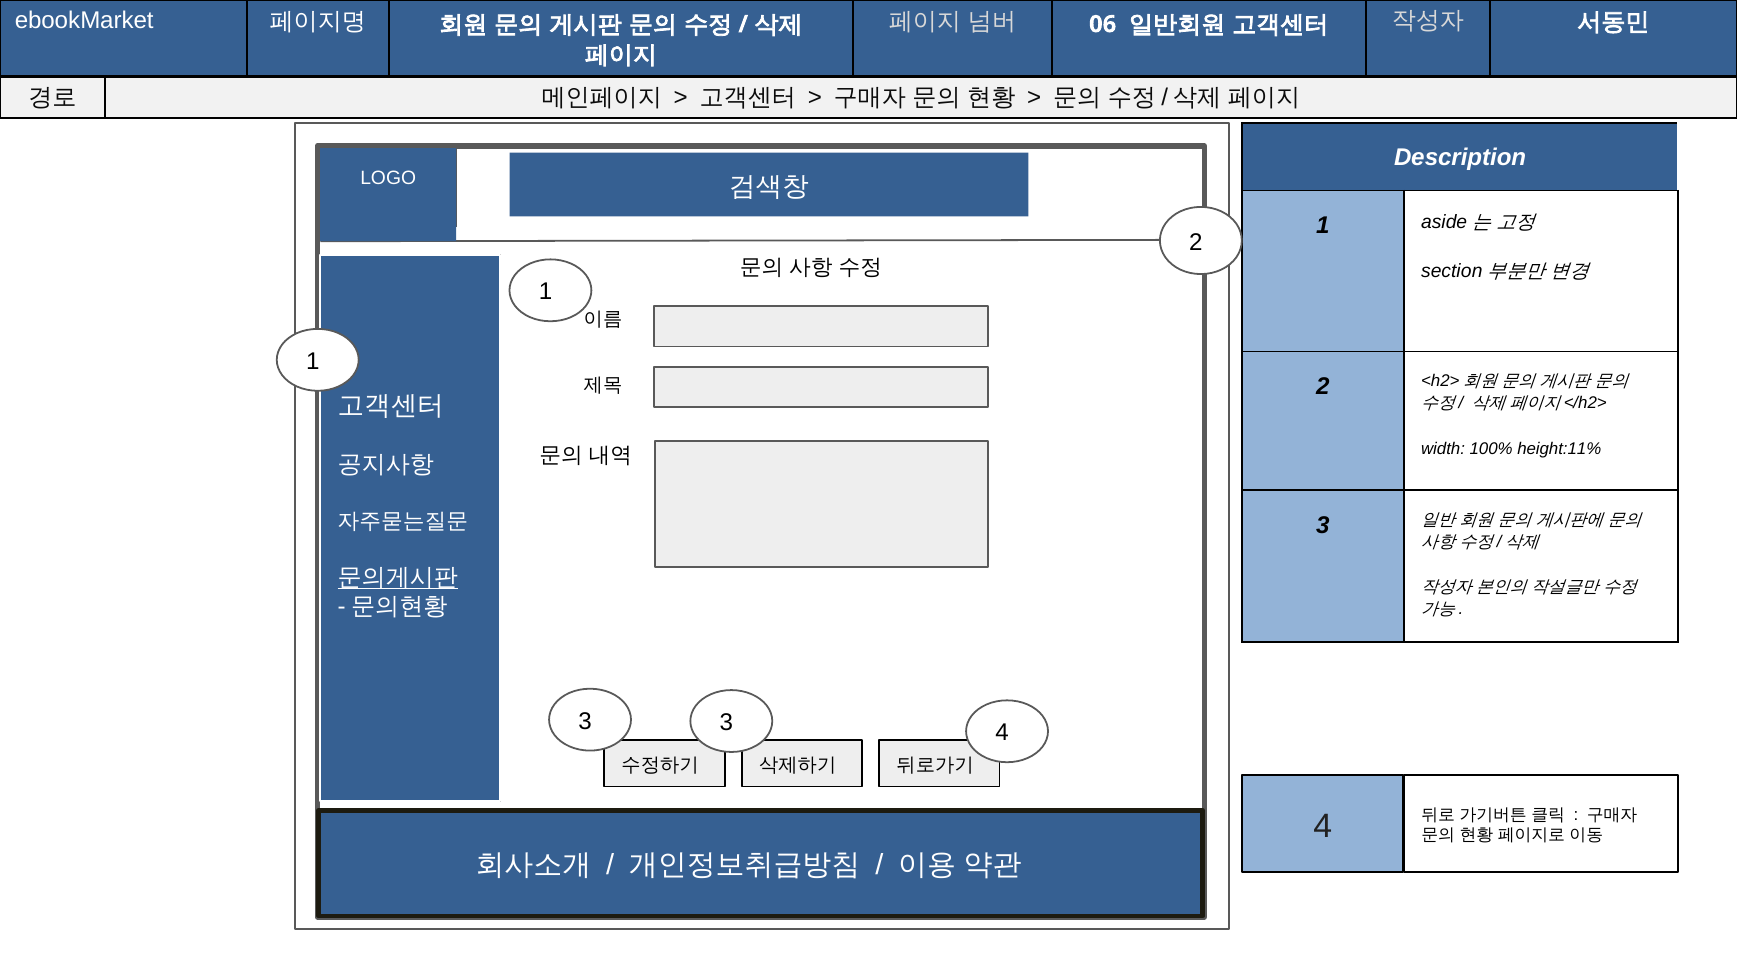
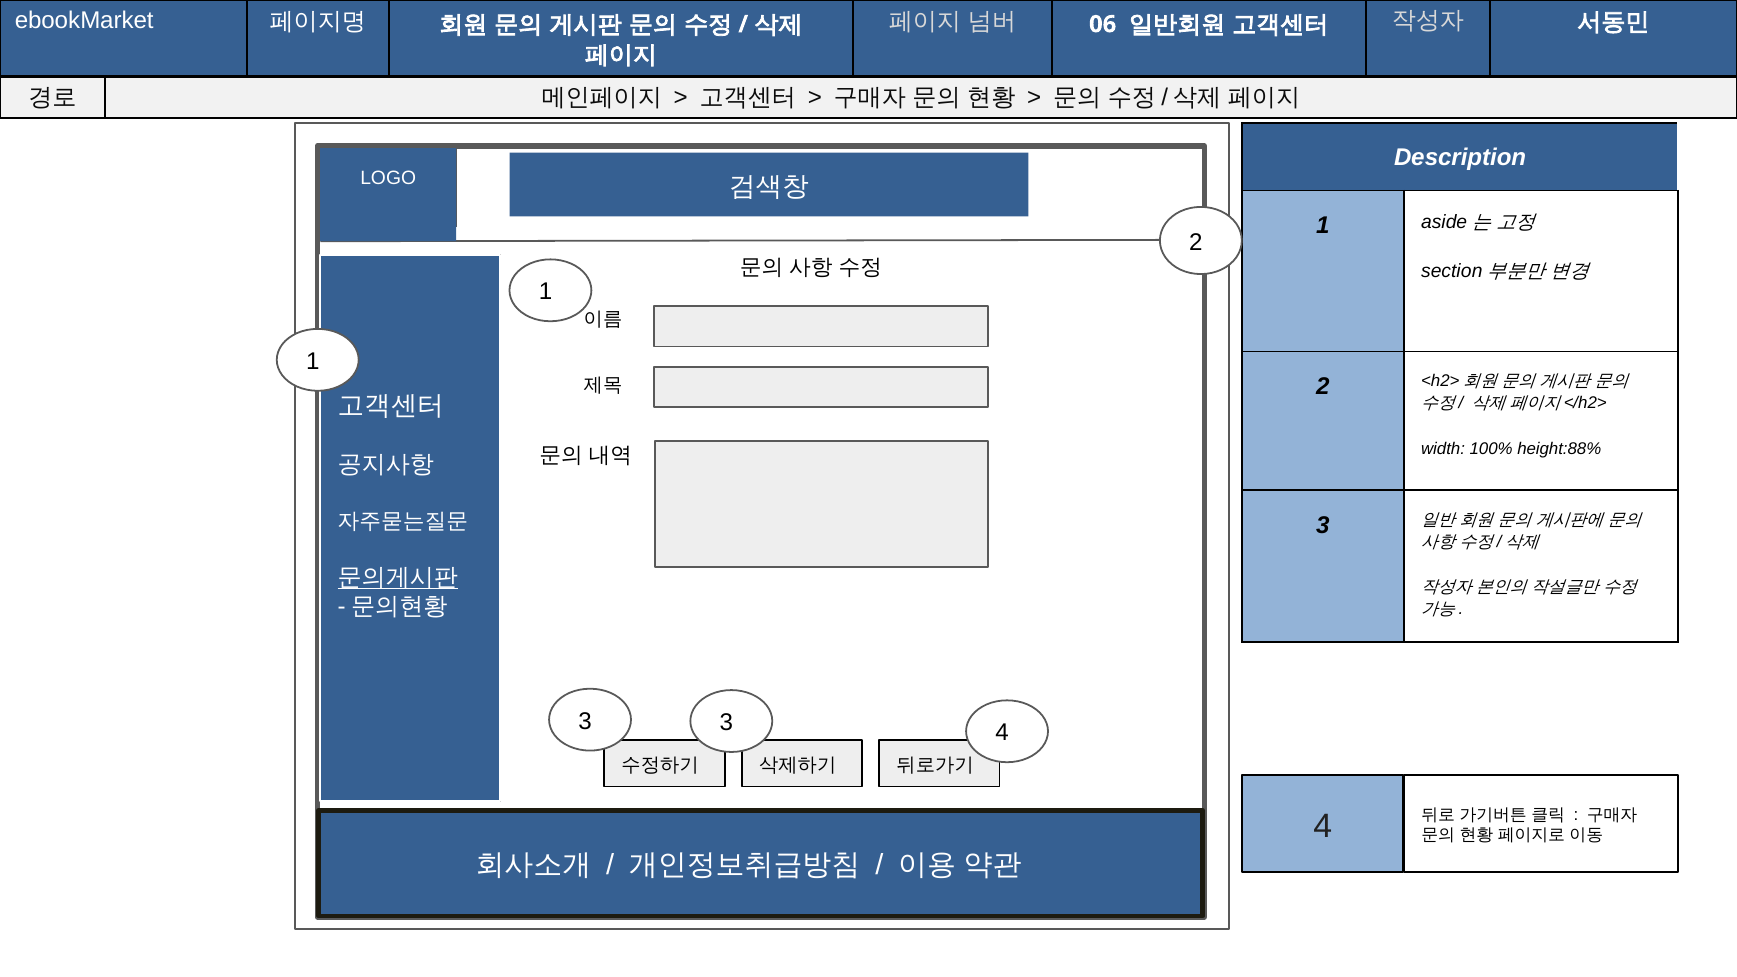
height:11%: height:11% -> height:88% (1559, 449)
